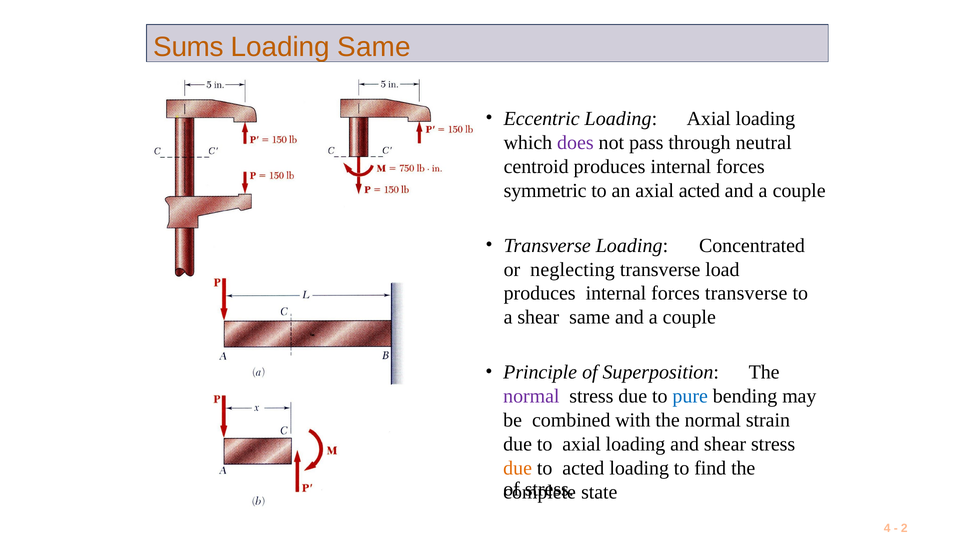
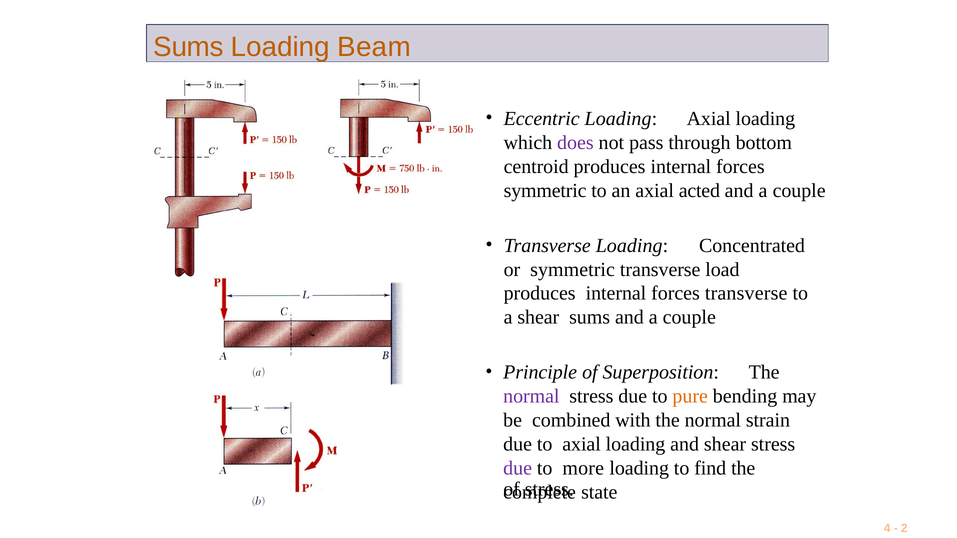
Loading Same: Same -> Beam (374, 47)
neutral: neutral -> bottom (764, 143)
or neglecting: neglecting -> symmetric (573, 270)
shear same: same -> sums (590, 317)
pure colour: blue -> orange (690, 397)
due colour: orange -> purple (518, 468)
to acted: acted -> more (583, 468)
